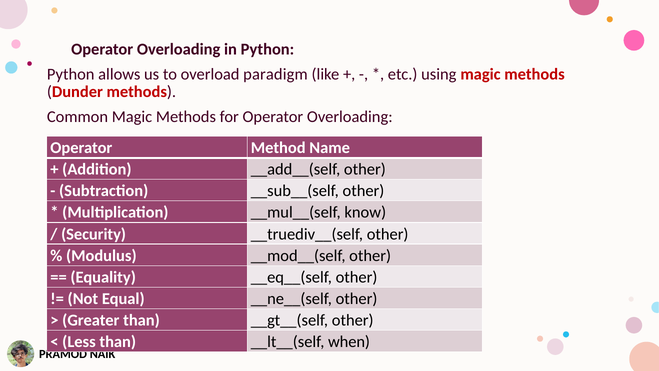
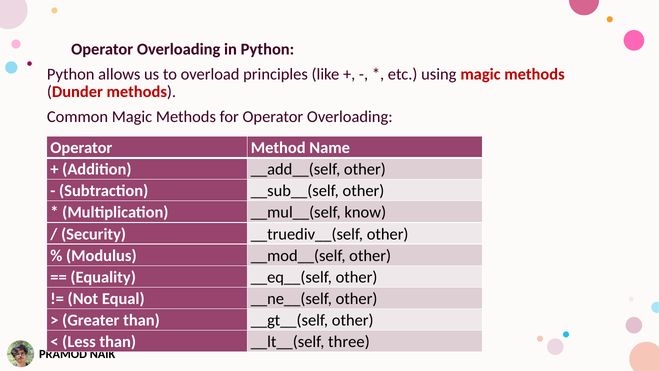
paradigm: paradigm -> principles (276, 74)
when: when -> three (349, 341)
